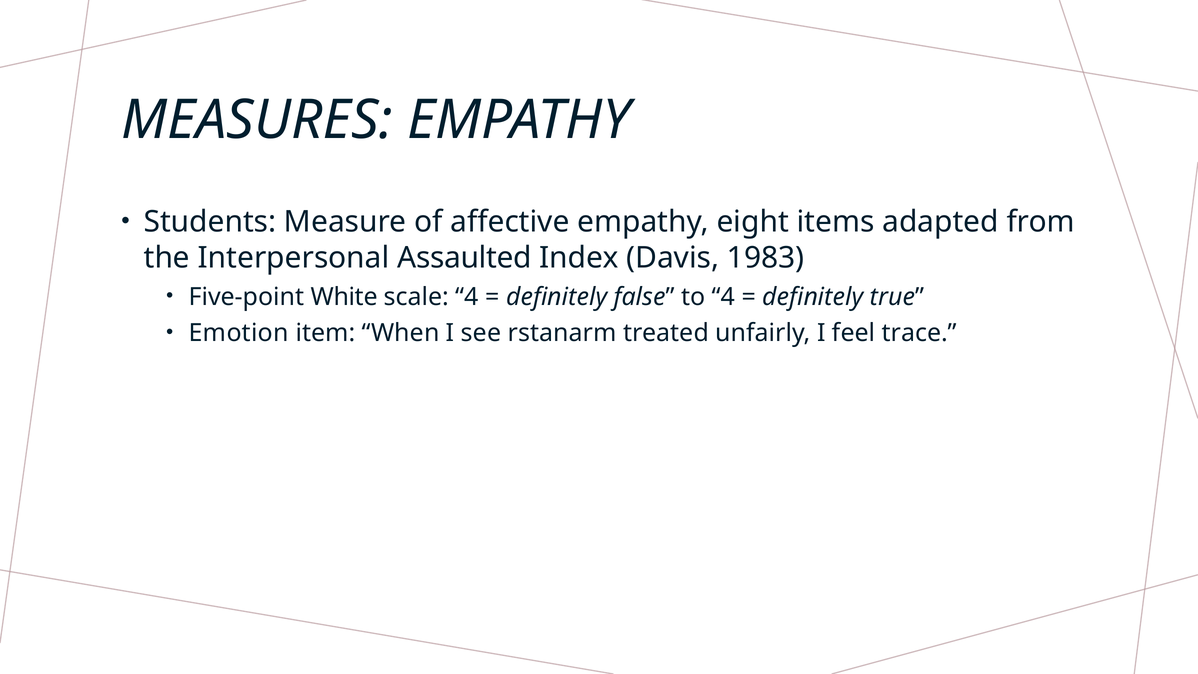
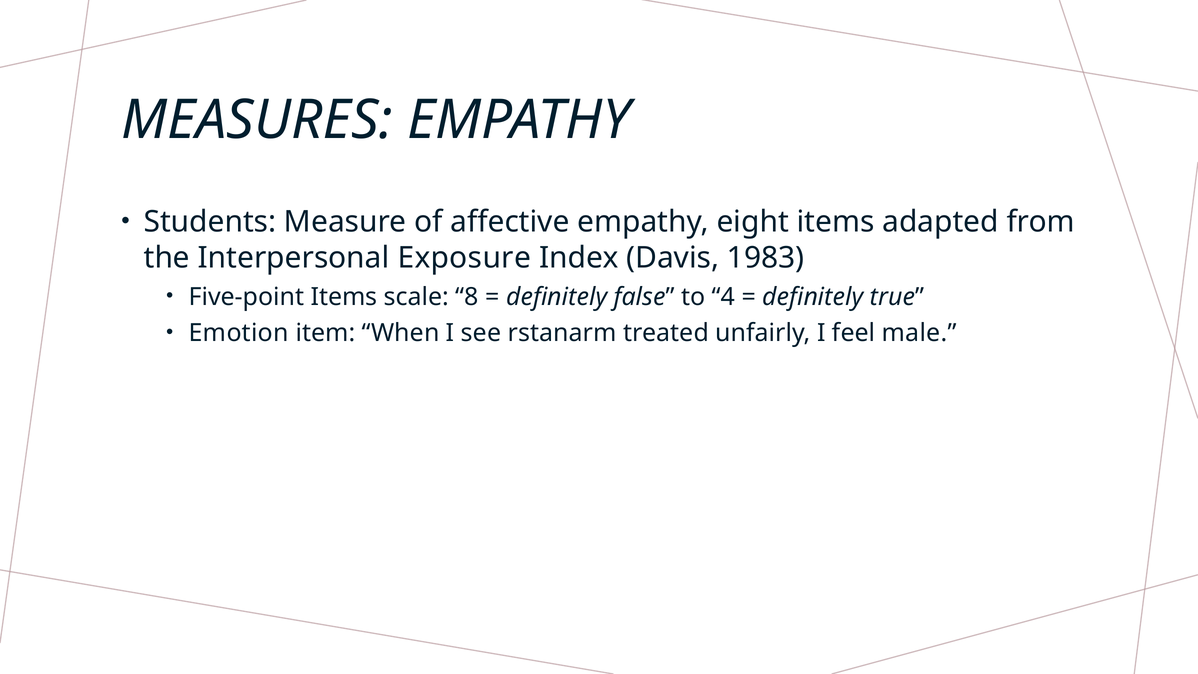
Assaulted: Assaulted -> Exposure (464, 258)
Five-point White: White -> Items (344, 297)
scale 4: 4 -> 8 (467, 297)
trace: trace -> male (919, 333)
